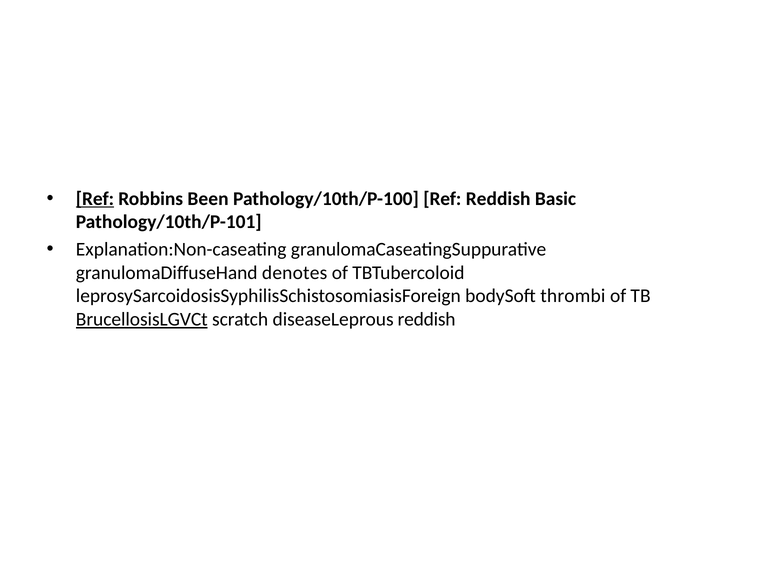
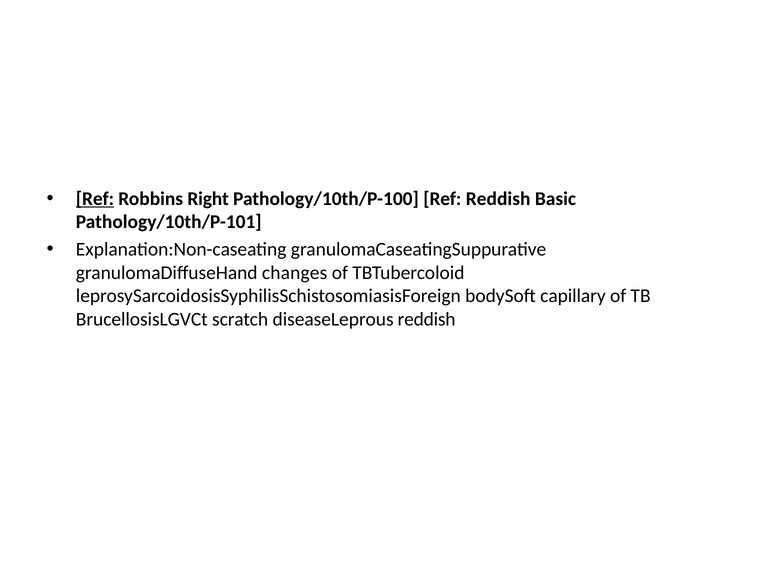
Been: Been -> Right (208, 198)
denotes: denotes -> changes (295, 272)
thrombi: thrombi -> capillary (573, 296)
BrucellosisLGVCt underline: present -> none (142, 319)
